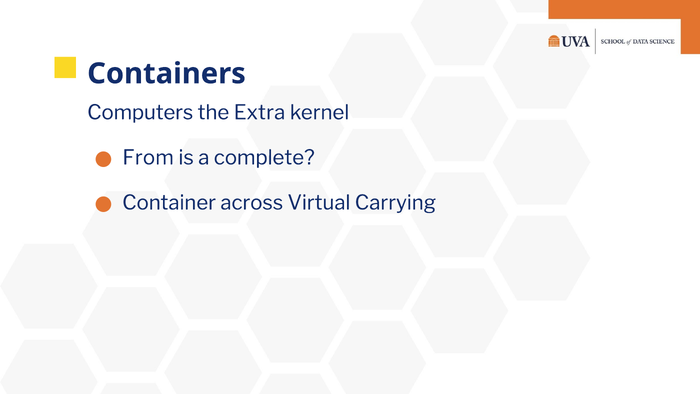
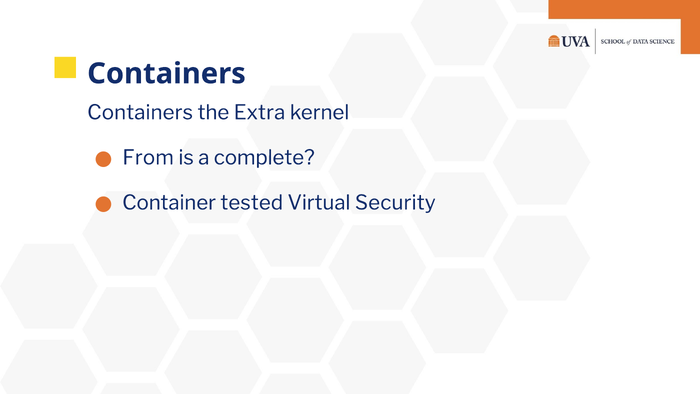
Computers: Computers -> Containers (140, 112)
across: across -> tested (252, 203)
Carrying: Carrying -> Security (395, 203)
